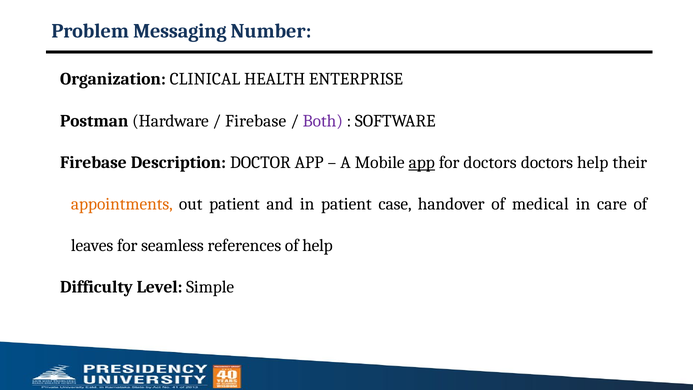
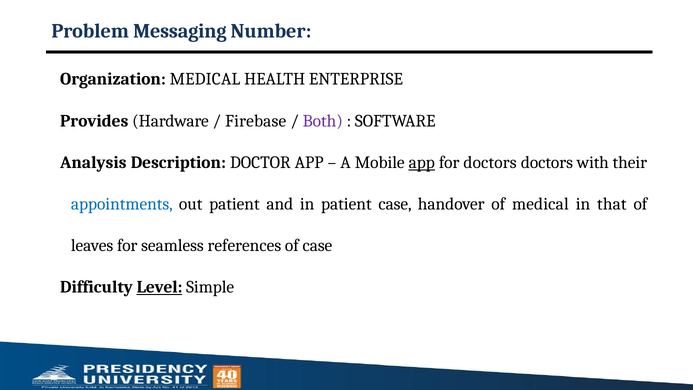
Organization CLINICAL: CLINICAL -> MEDICAL (205, 79)
Postman: Postman -> Provides (94, 121)
Firebase: Firebase -> Analysis (93, 162)
doctors help: help -> with (593, 162)
appointments colour: orange -> blue (122, 204)
care: care -> that (612, 204)
of help: help -> case (317, 245)
Level underline: none -> present (160, 287)
